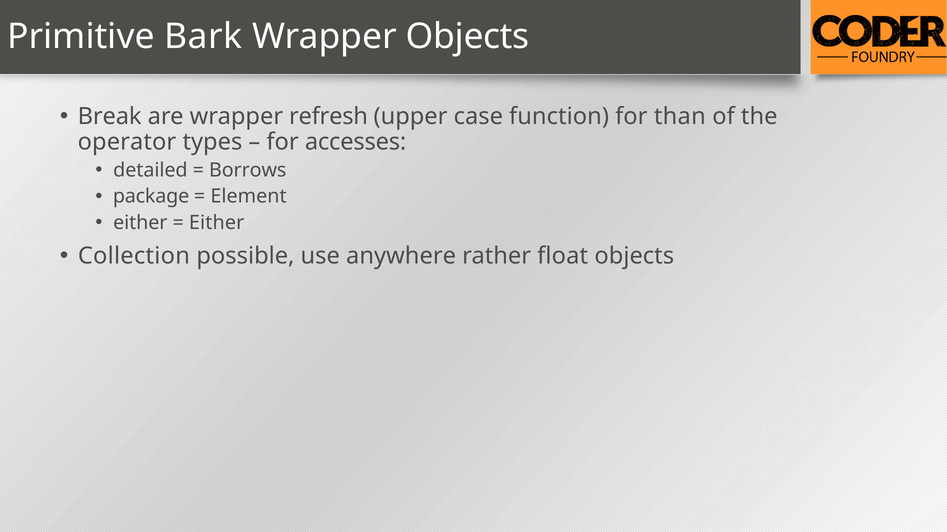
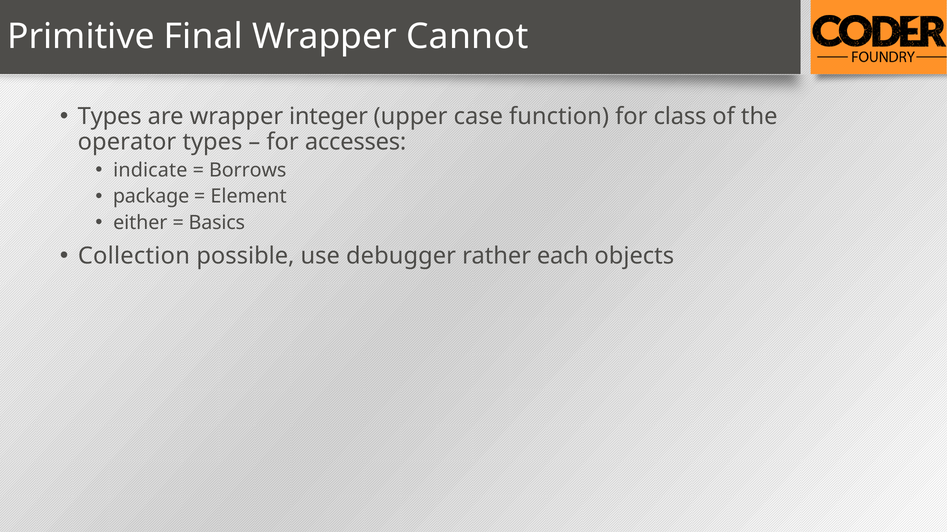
Bark: Bark -> Final (203, 36)
Wrapper Objects: Objects -> Cannot (467, 36)
Break: Break -> Types (110, 117)
refresh: refresh -> integer (329, 117)
than: than -> class (680, 117)
detailed: detailed -> indicate (150, 170)
Either: Either -> Basics (217, 223)
anywhere: anywhere -> debugger (401, 256)
float: float -> each (563, 256)
